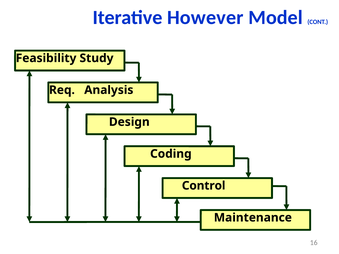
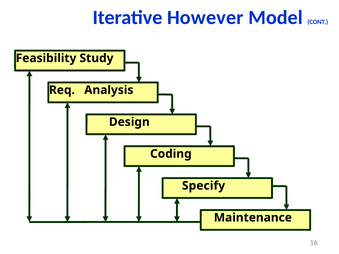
Control: Control -> Specify (204, 186)
